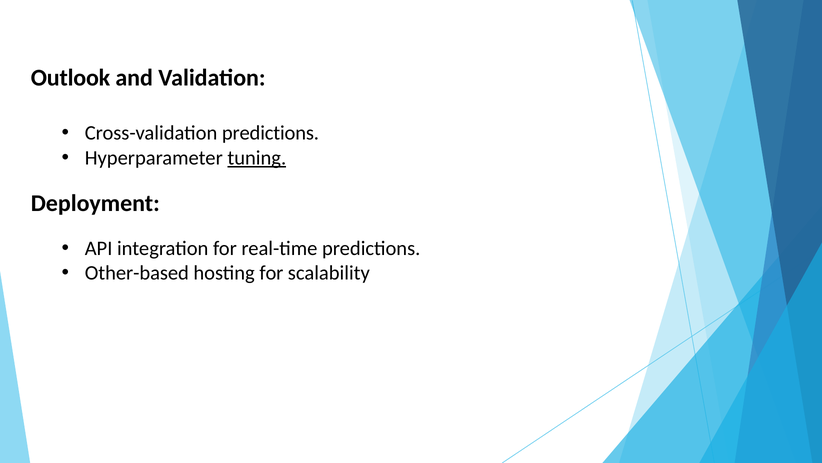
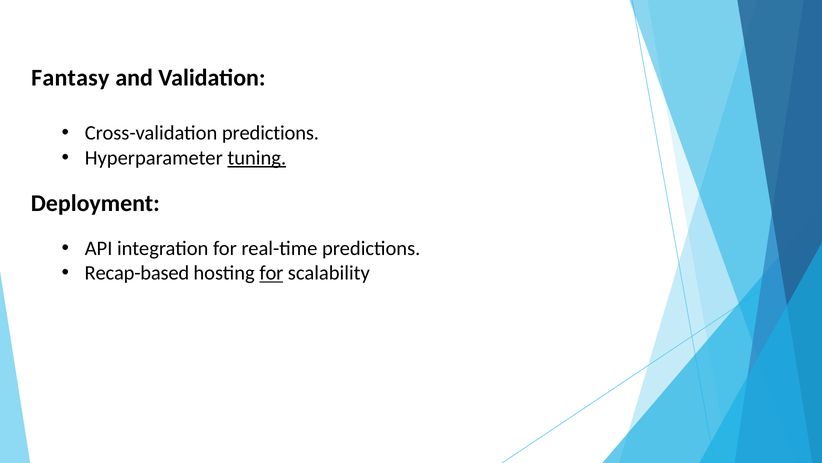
Outlook: Outlook -> Fantasy (70, 78)
Other-based: Other-based -> Recap-based (137, 273)
for underline: none -> present (271, 273)
